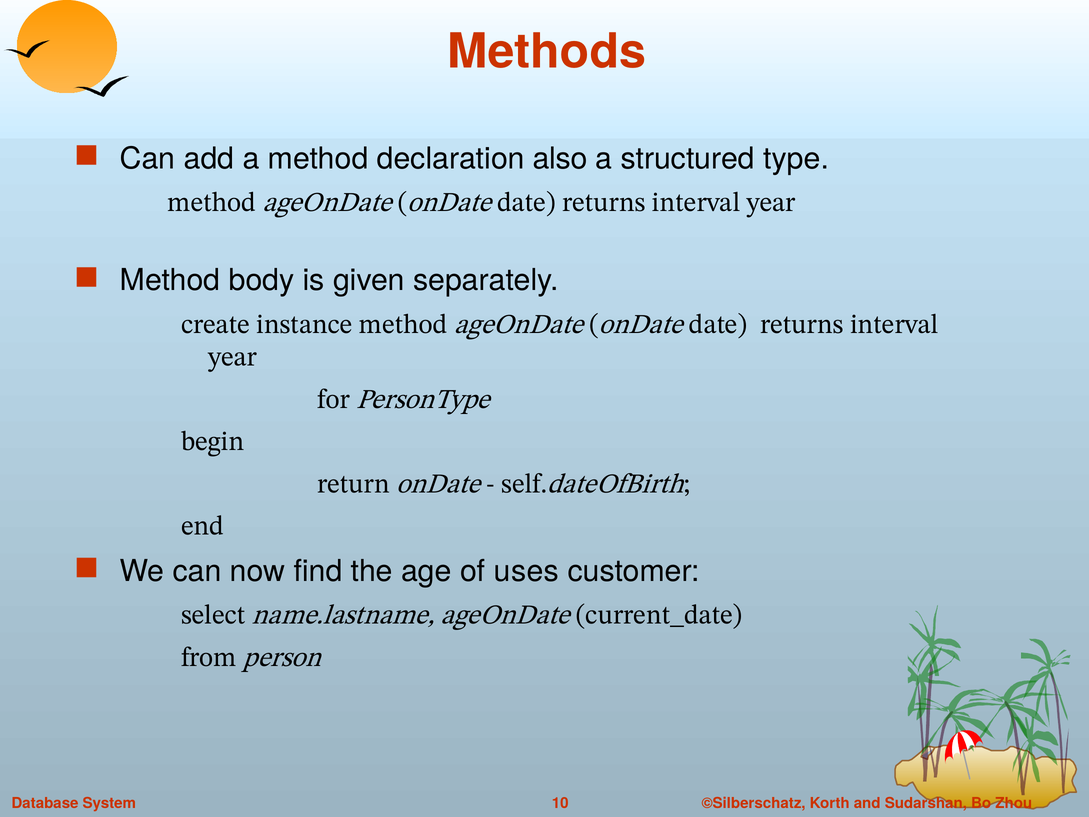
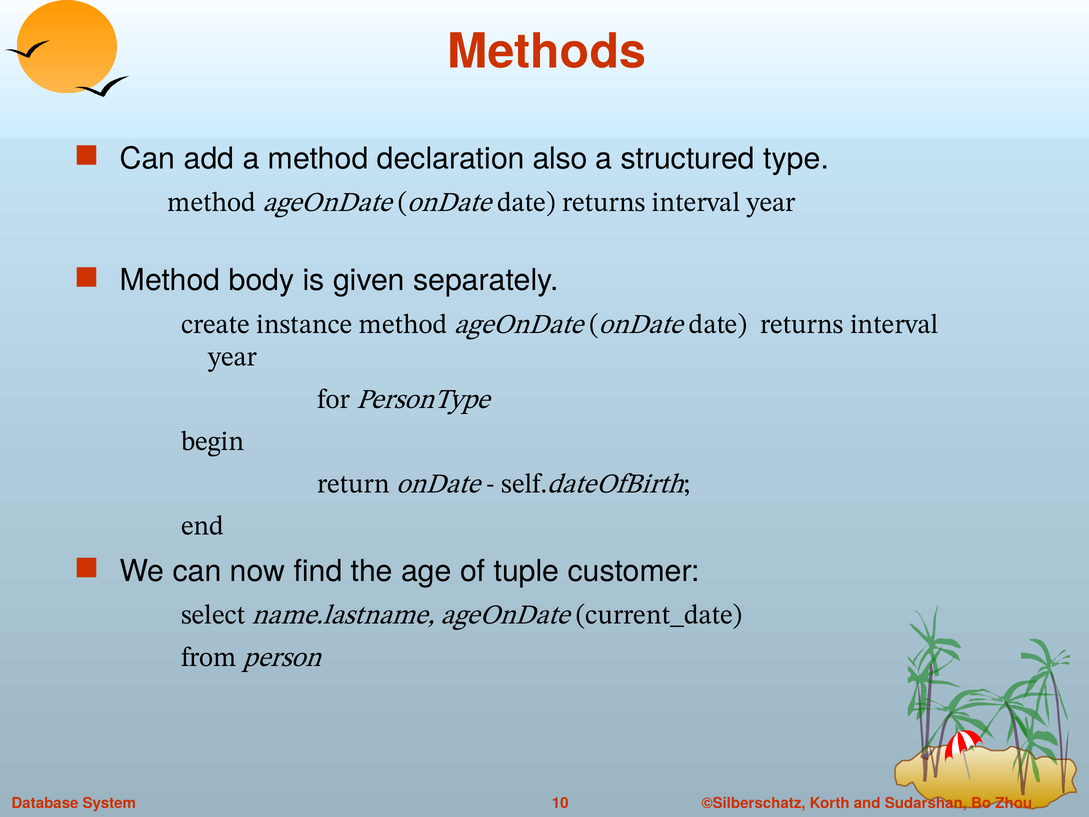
uses: uses -> tuple (527, 571)
